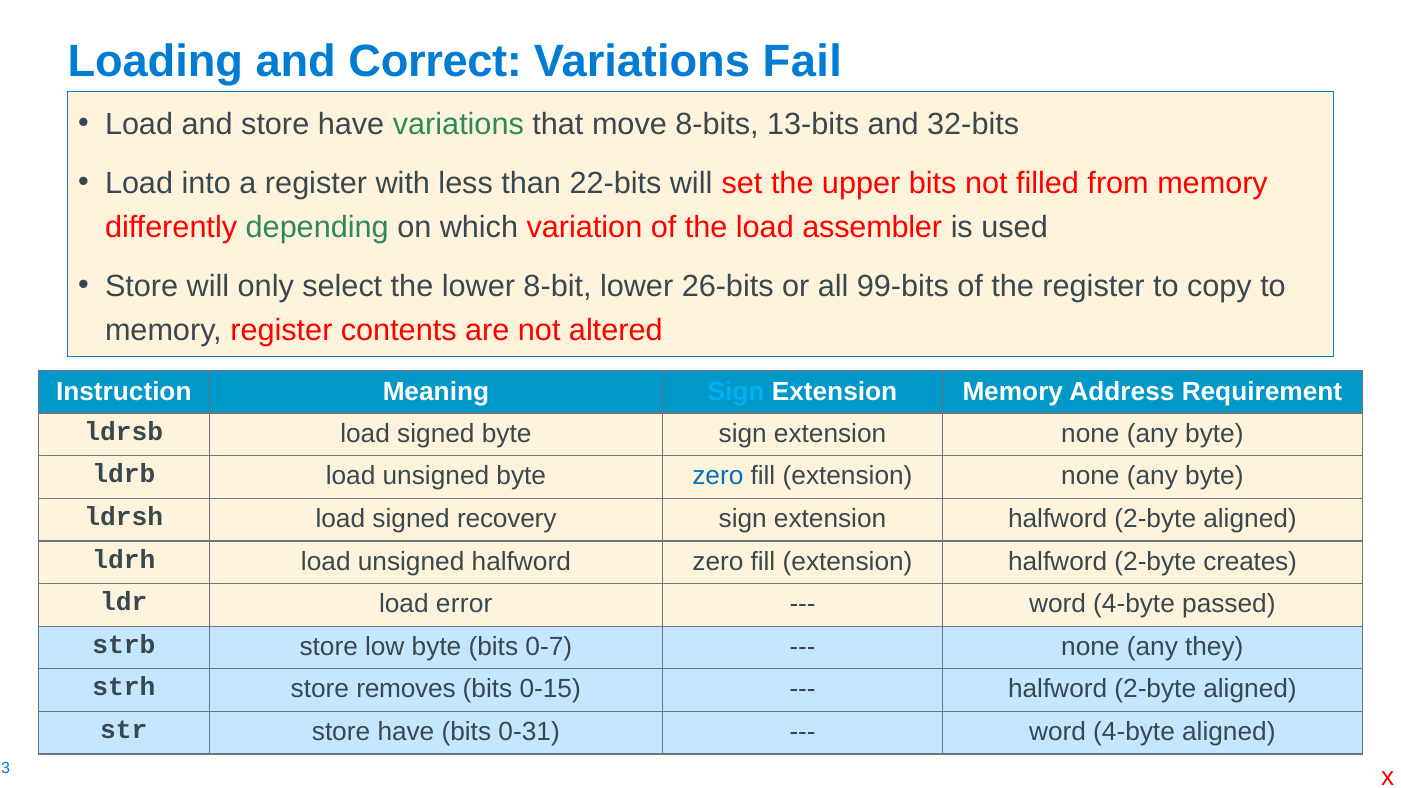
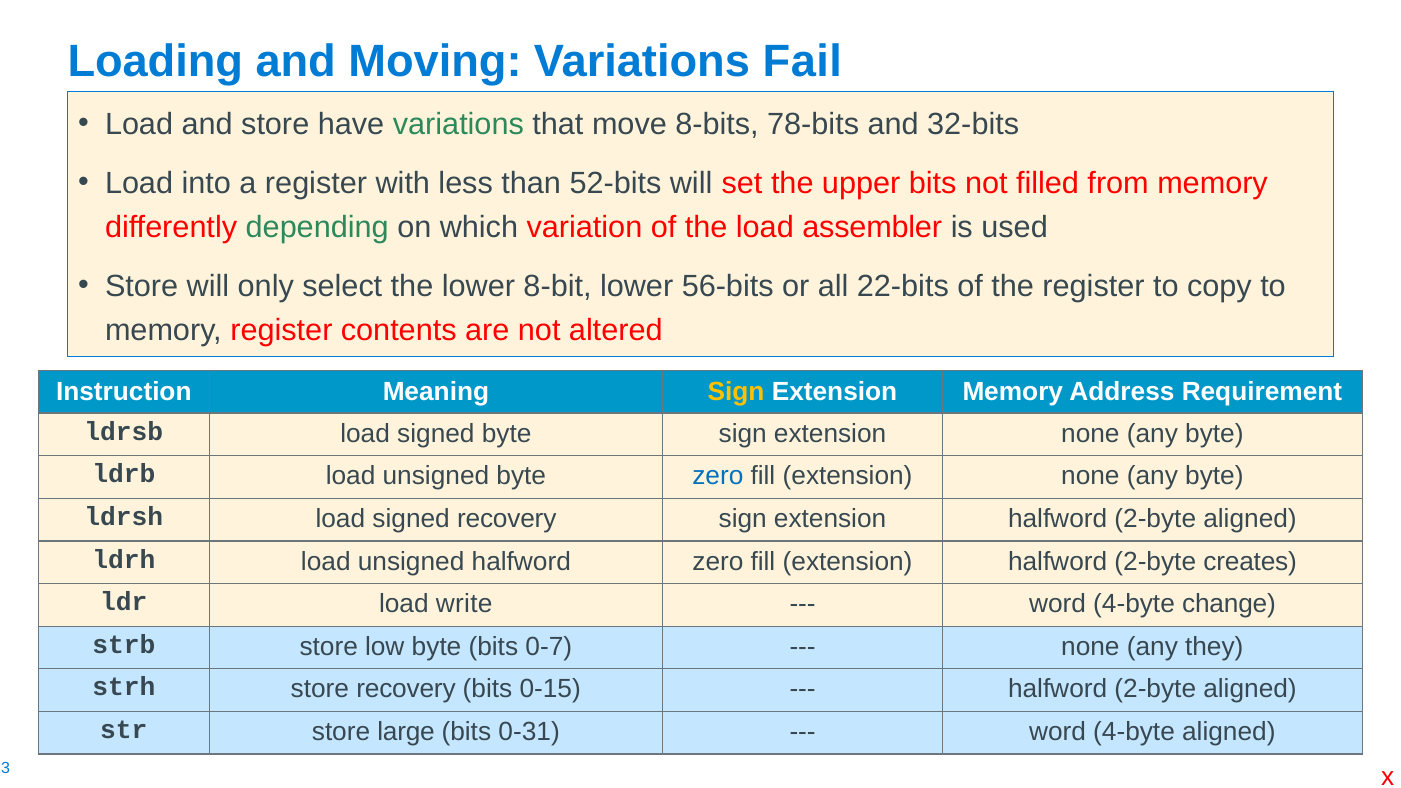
Correct: Correct -> Moving (435, 61)
13-bits: 13-bits -> 78-bits (813, 124)
22-bits: 22-bits -> 52-bits (615, 183)
26-bits: 26-bits -> 56-bits (728, 286)
99-bits: 99-bits -> 22-bits (903, 286)
Sign colour: light blue -> yellow (736, 392)
error: error -> write (464, 604)
passed: passed -> change (1229, 604)
store removes: removes -> recovery (406, 689)
str store have: have -> large (406, 732)
